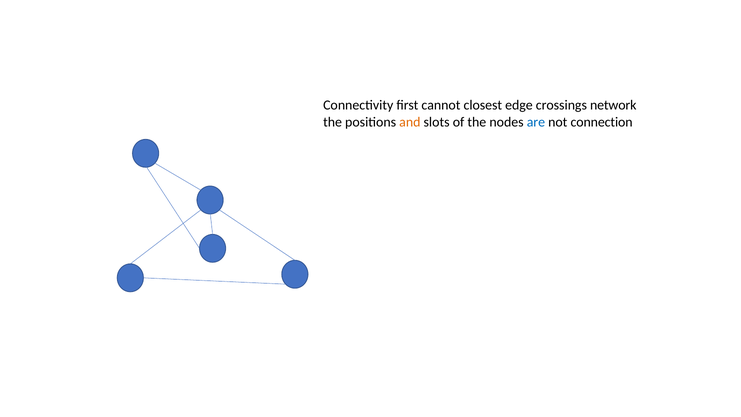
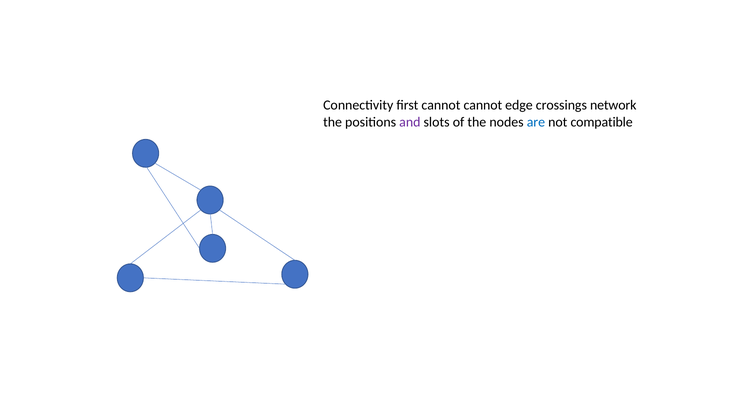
cannot closest: closest -> cannot (483, 105)
and colour: orange -> purple (410, 122)
connection: connection -> compatible (602, 122)
